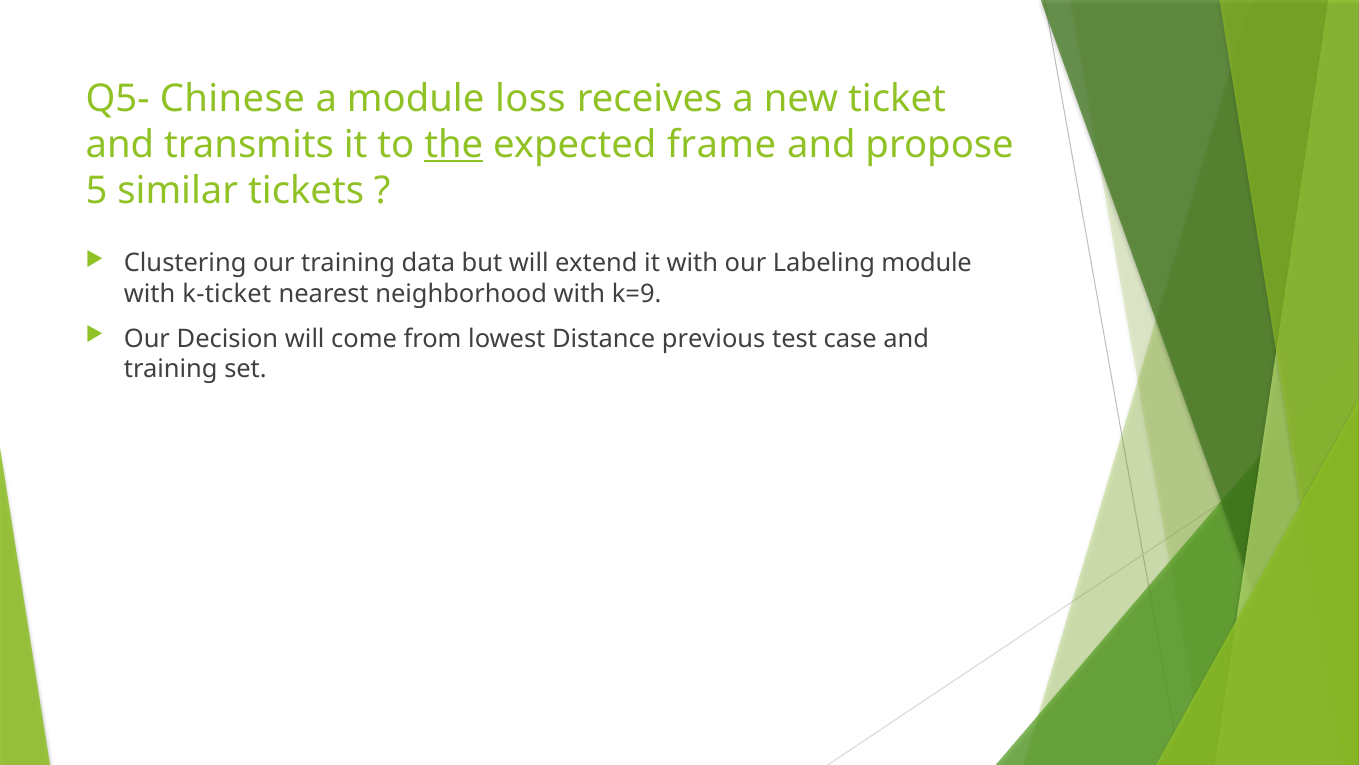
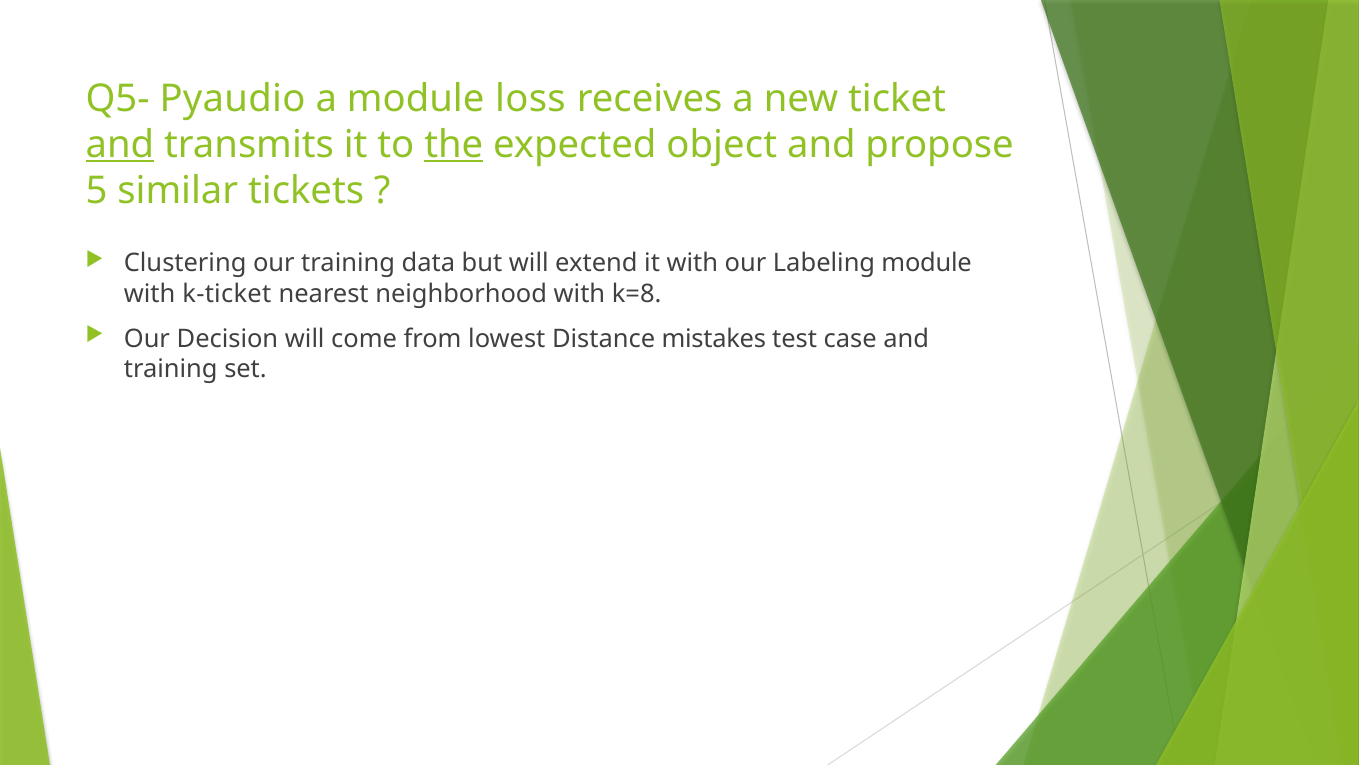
Chinese: Chinese -> Pyaudio (232, 99)
and underline: none -> present (120, 145)
frame: frame -> object (722, 145)
k=9: k=9 -> k=8 (637, 294)
previous: previous -> mistakes (714, 338)
